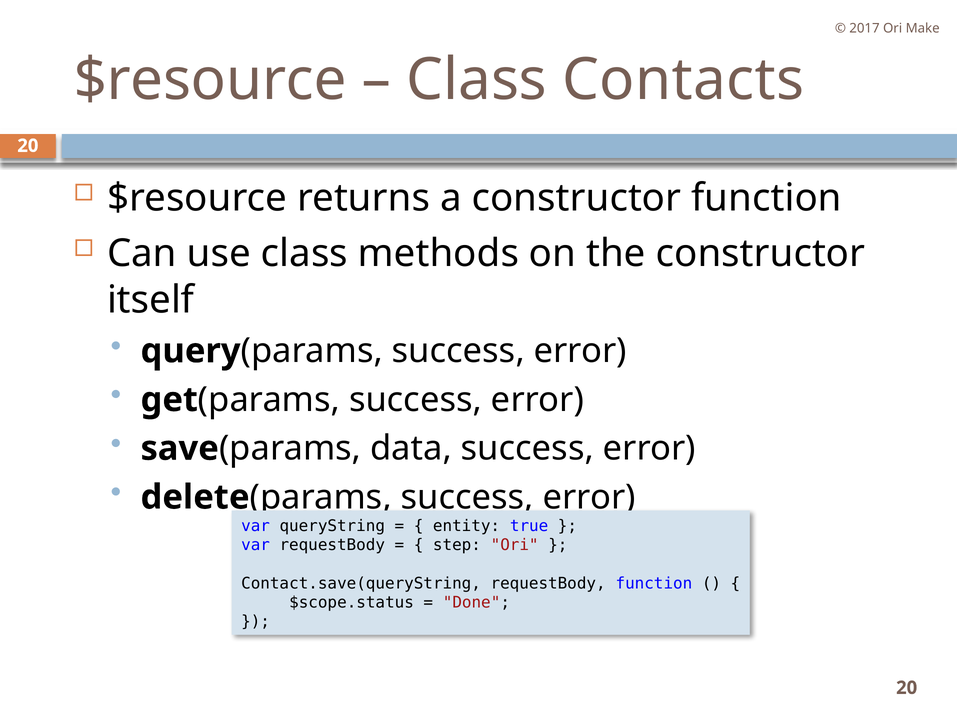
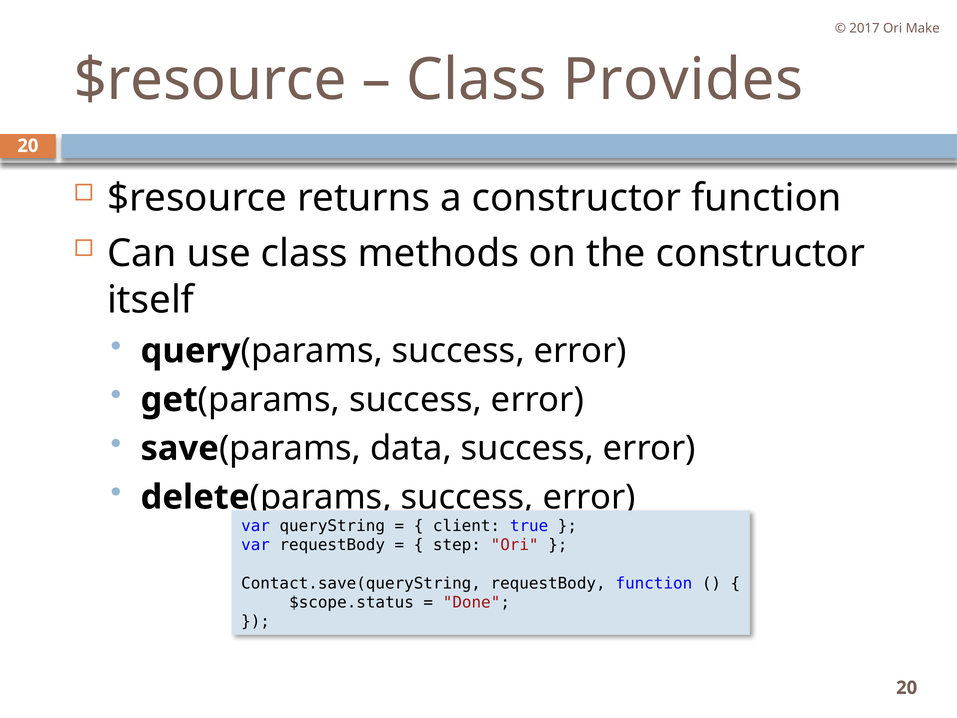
Contacts: Contacts -> Provides (683, 80)
entity: entity -> client (467, 526)
